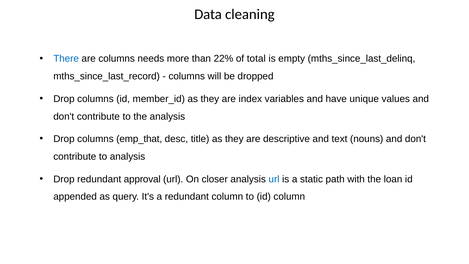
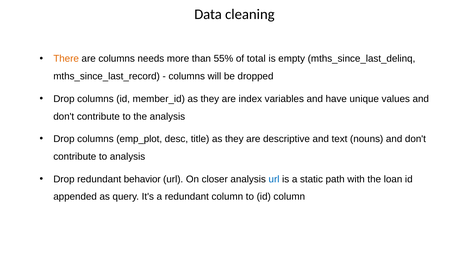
There colour: blue -> orange (66, 59)
22%: 22% -> 55% (223, 59)
emp_that: emp_that -> emp_plot (139, 139)
approval: approval -> behavior (142, 179)
